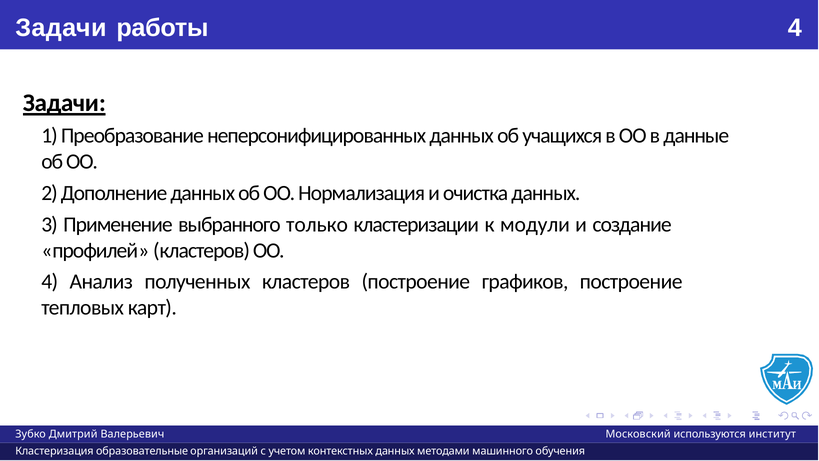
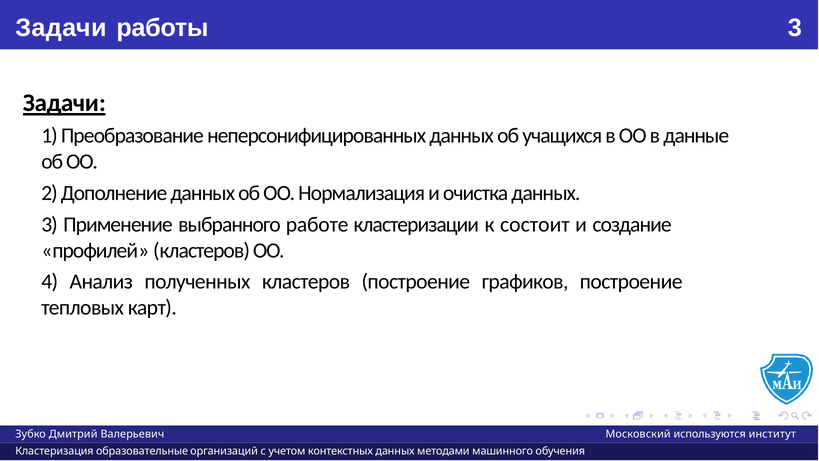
работы 4: 4 -> 3 (795, 28)
только: только -> работе (317, 224)
модули: модули -> состоит (535, 224)
